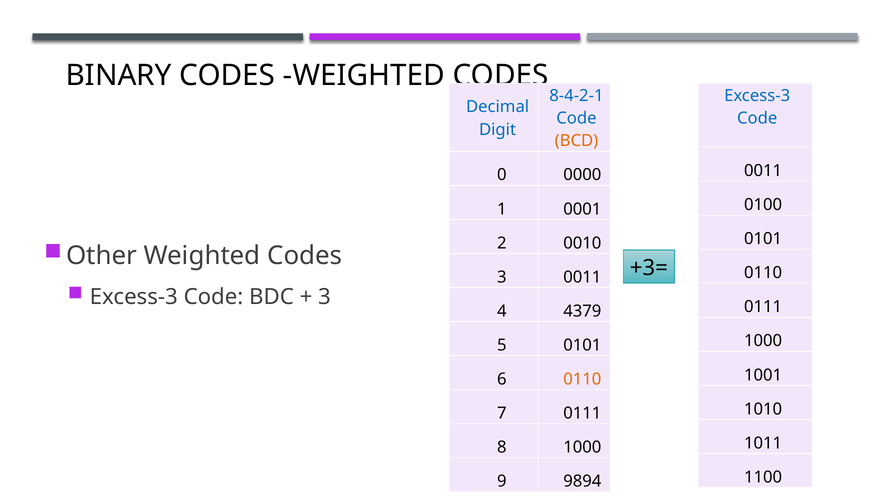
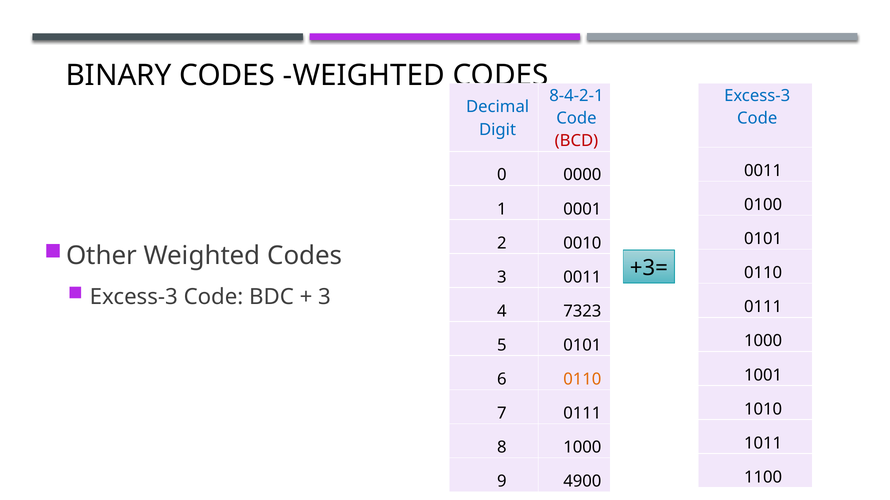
BCD colour: orange -> red (576, 141)
4379: 4379 -> 7323 (582, 312)
9894: 9894 -> 4900 (582, 482)
